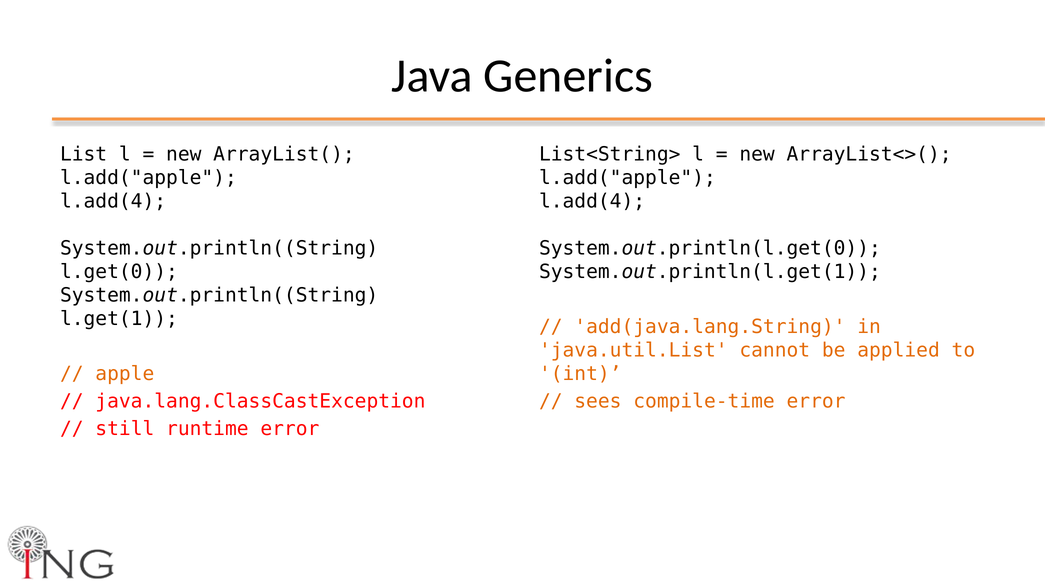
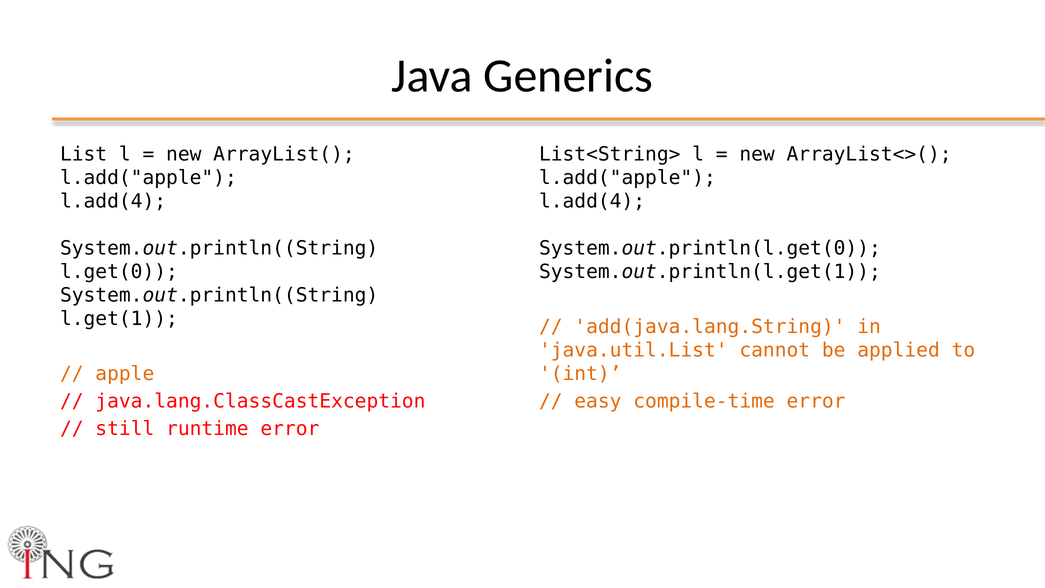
sees: sees -> easy (598, 401)
